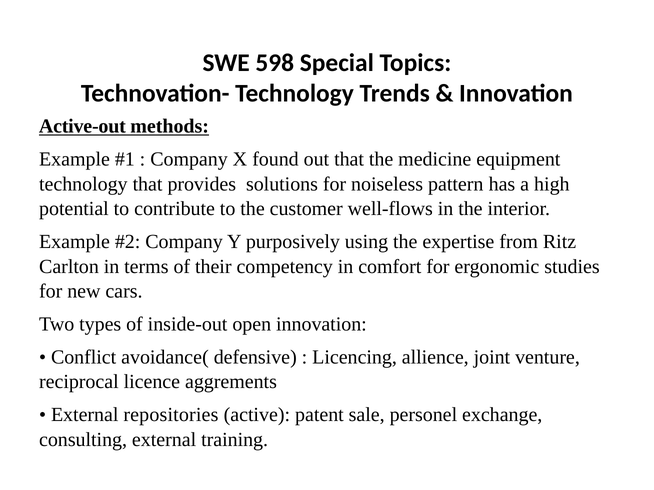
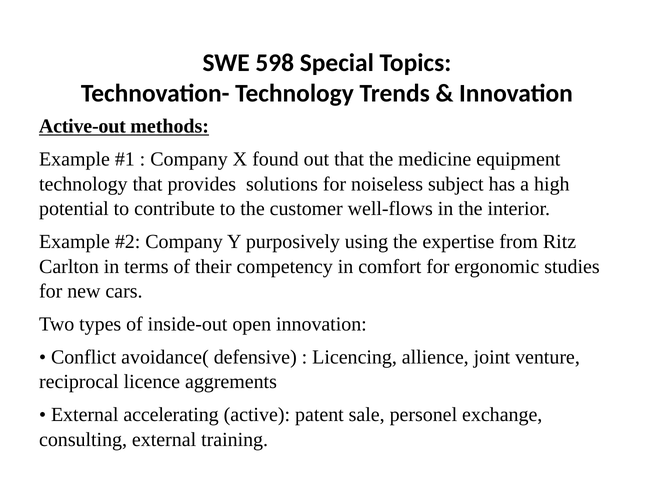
pattern: pattern -> subject (456, 184)
repositories: repositories -> accelerating (171, 415)
